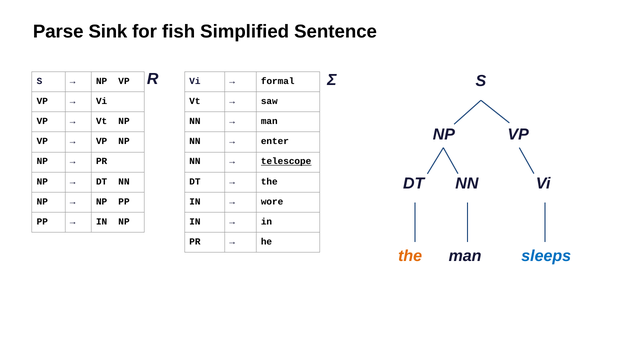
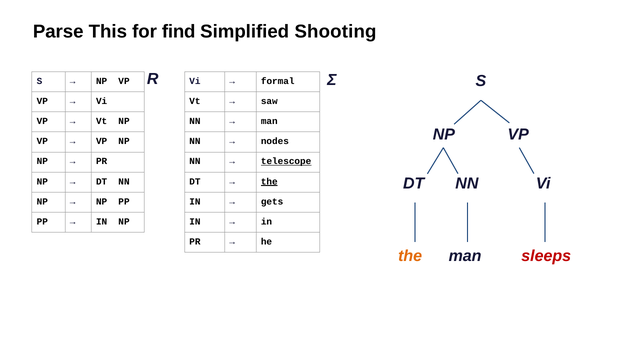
Sink: Sink -> This (108, 31)
fish: fish -> find (179, 31)
Sentence: Sentence -> Shooting (335, 31)
enter: enter -> nodes (275, 142)
the underline: none -> present (269, 182)
wore: wore -> gets (272, 202)
sleeps colour: blue -> red (546, 256)
